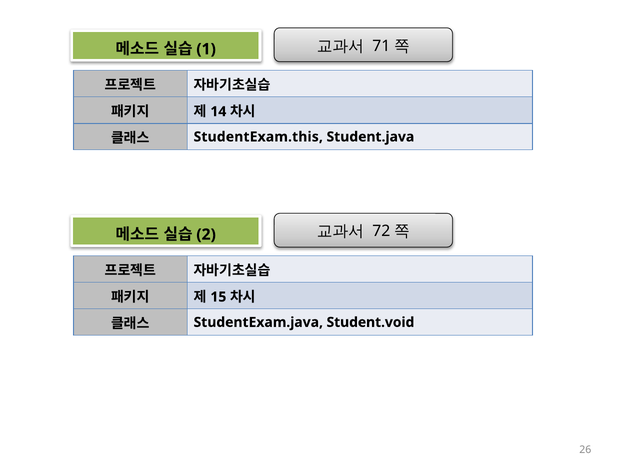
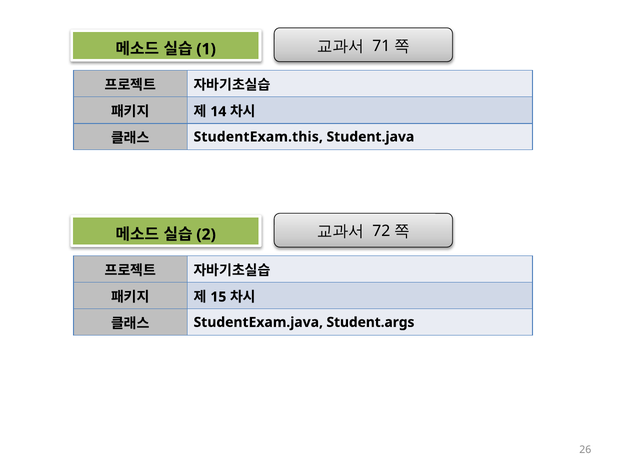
Student.void: Student.void -> Student.args (370, 322)
